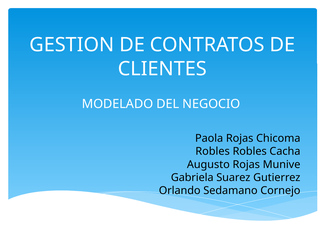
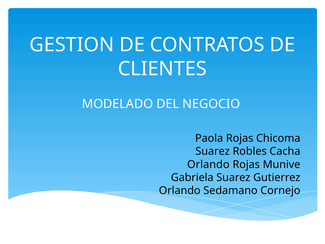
Robles: Robles -> Suarez (213, 151)
Augusto: Augusto -> Orlando (208, 164)
